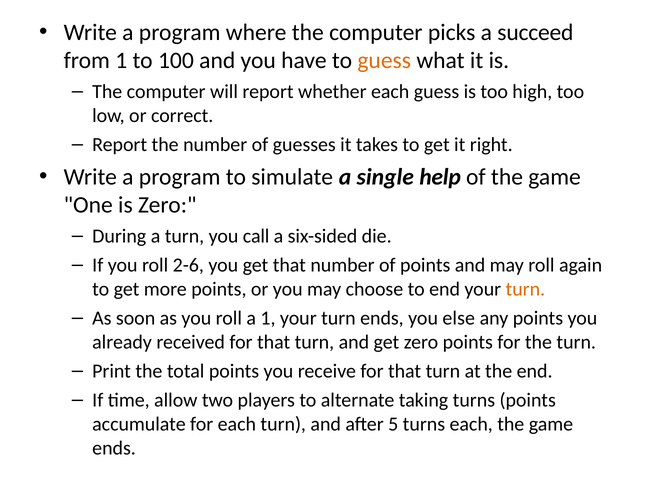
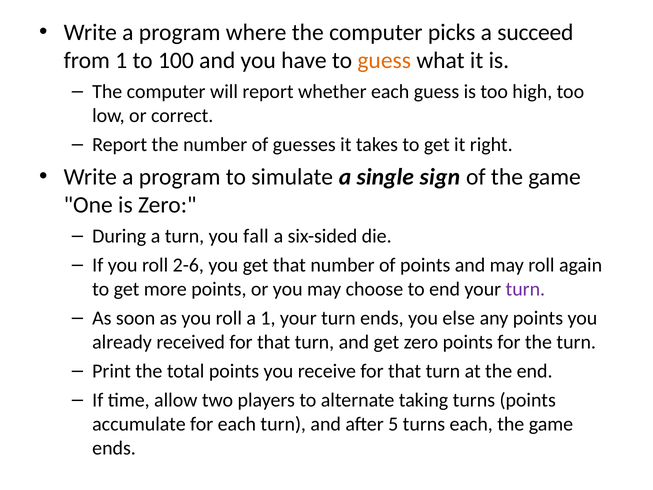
help: help -> sign (440, 177)
call: call -> fall (256, 236)
turn colour: orange -> purple (525, 289)
